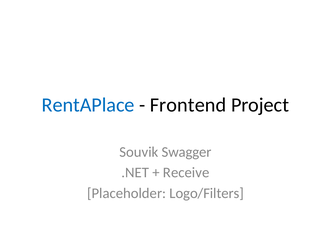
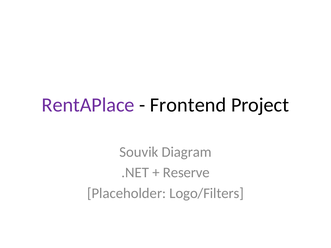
RentAPlace colour: blue -> purple (88, 105)
Swagger: Swagger -> Diagram (187, 152)
Receive: Receive -> Reserve (186, 173)
